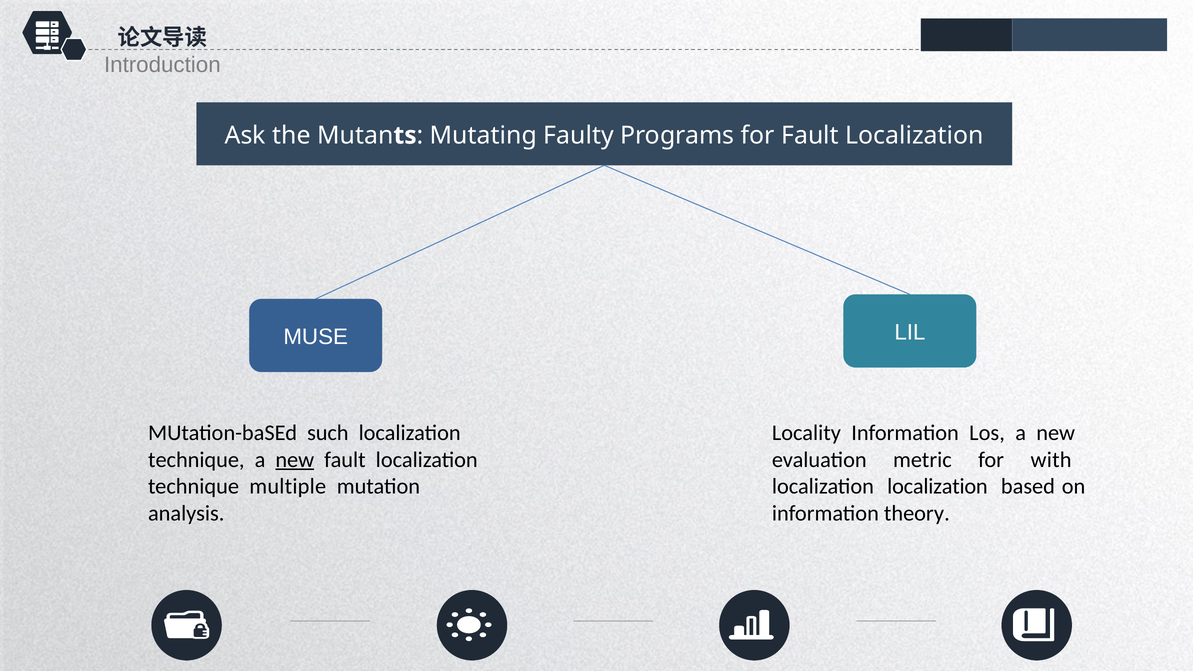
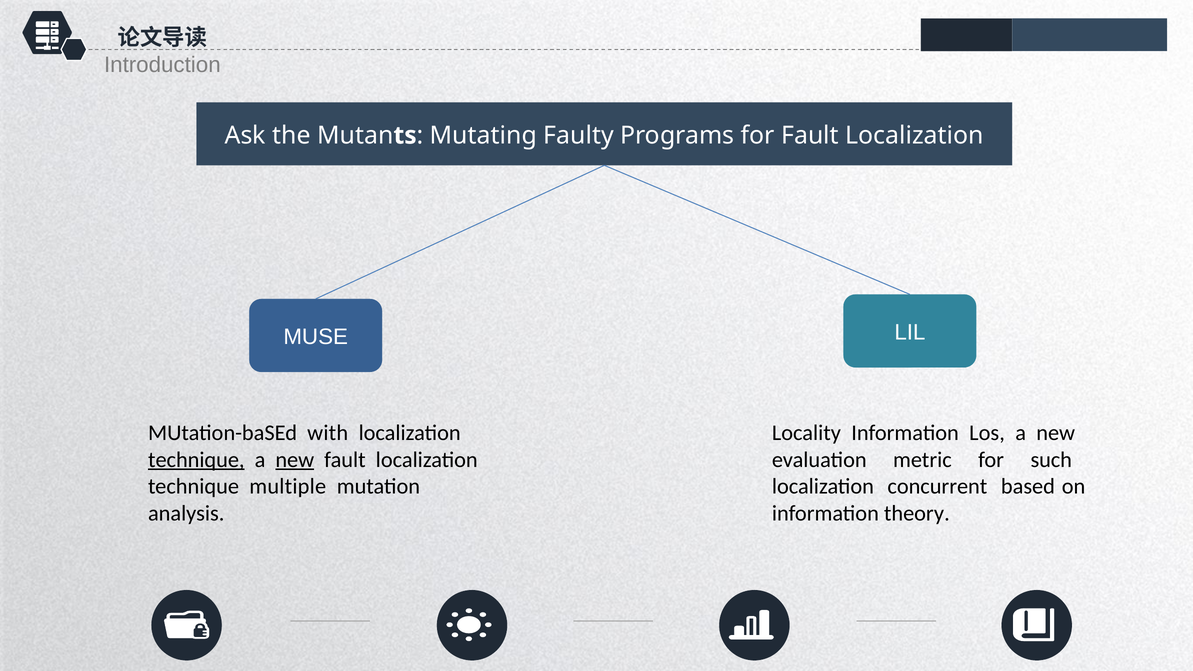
such: such -> with (328, 433)
technique underline: none -> present (196, 460)
with: with -> such (1051, 460)
localization localization: localization -> concurrent (937, 486)
